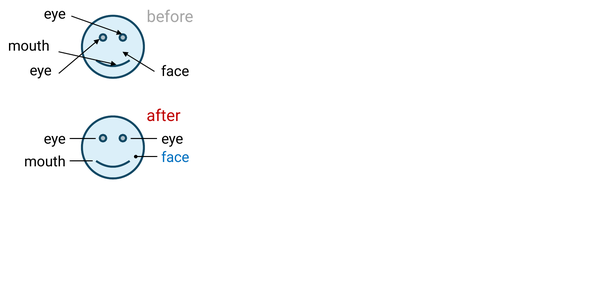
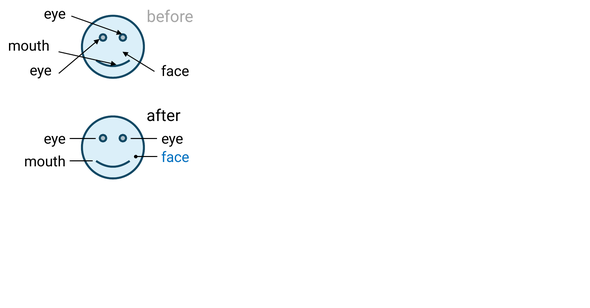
after colour: red -> black (164, 116)
